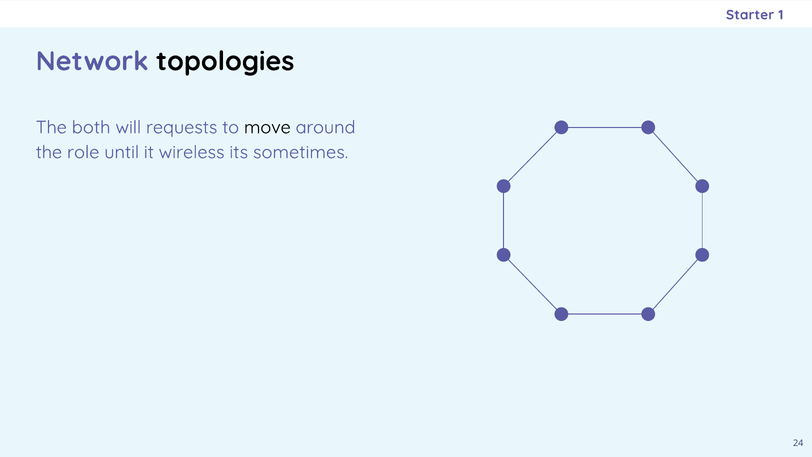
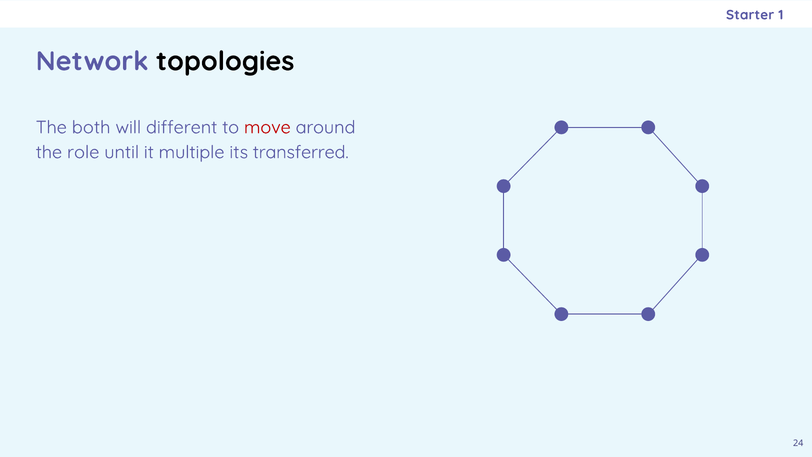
requests: requests -> different (182, 127)
move colour: black -> red (267, 127)
wireless: wireless -> multiple (192, 152)
sometimes: sometimes -> transferred (301, 152)
